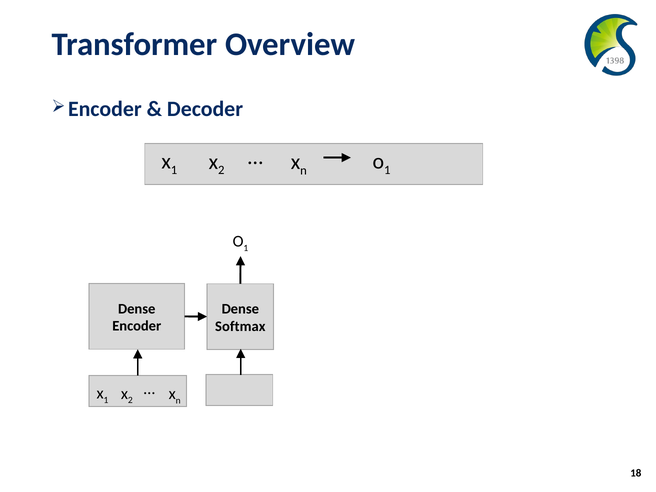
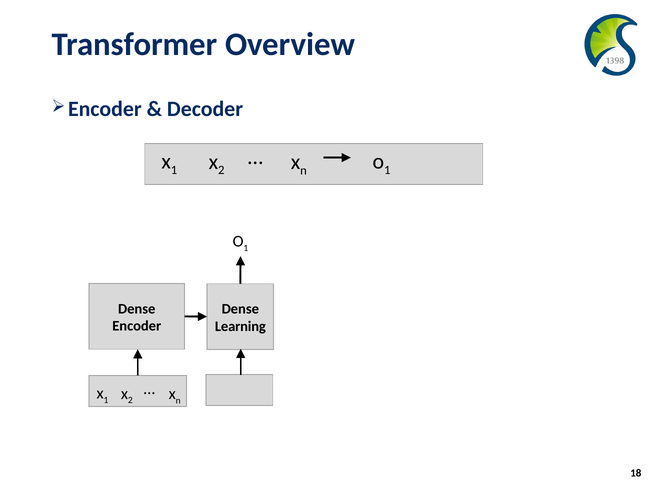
Softmax: Softmax -> Learning (240, 326)
